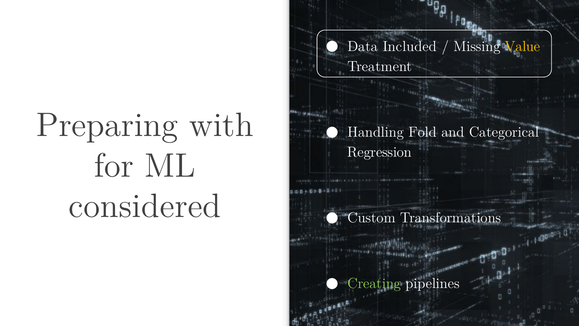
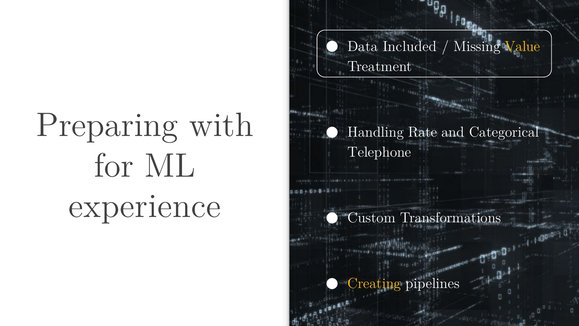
Fold: Fold -> Rate (423, 132)
Regression: Regression -> Telephone (379, 152)
considered: considered -> experience (145, 206)
Creating colour: light green -> yellow (374, 283)
